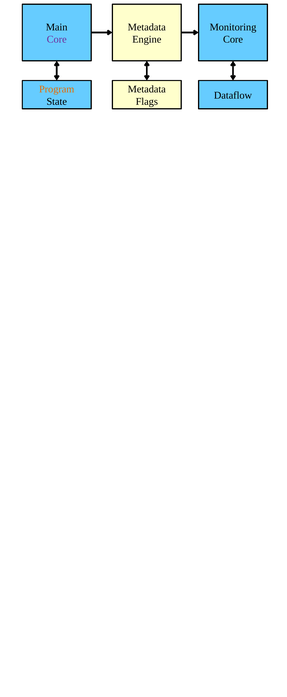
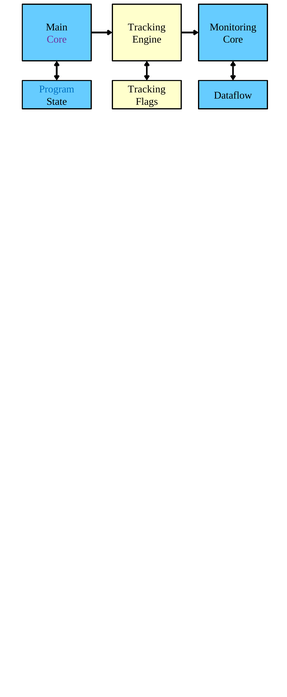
Metadata: Metadata -> Tracking (147, 27)
Program colour: orange -> blue (57, 89)
Metadata: Metadata -> Tracking (147, 89)
